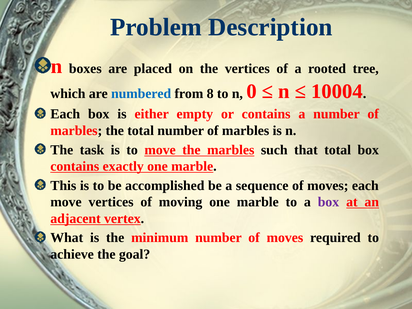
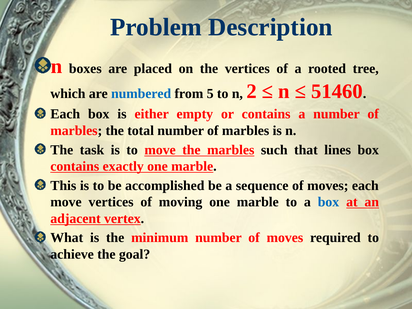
8: 8 -> 5 (210, 94)
0: 0 -> 2 (252, 91)
10004: 10004 -> 51460 (337, 91)
that total: total -> lines (338, 150)
box colour: purple -> blue (328, 202)
